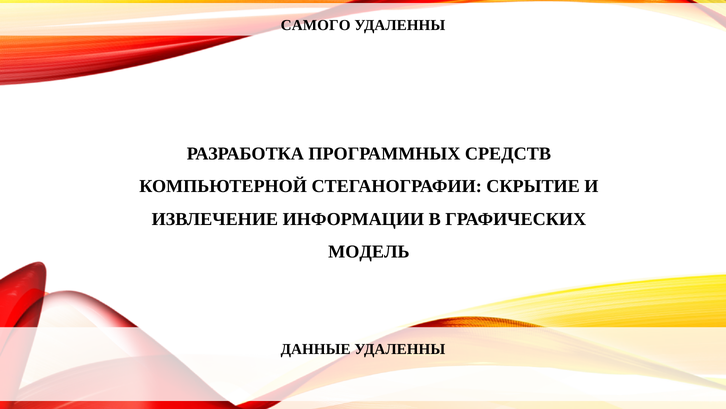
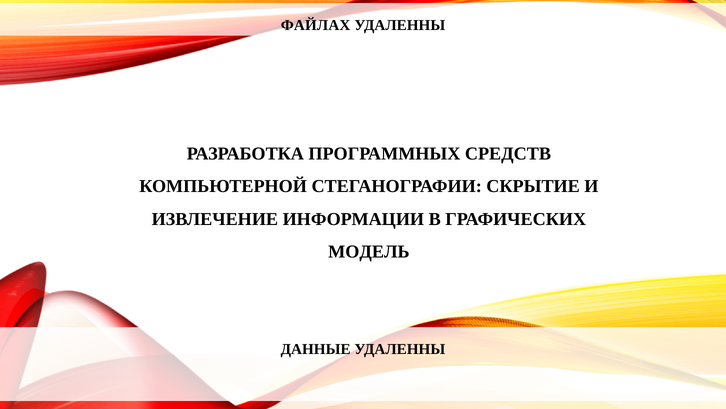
САМОГО: САМОГО -> ФАЙЛАХ (316, 25)
